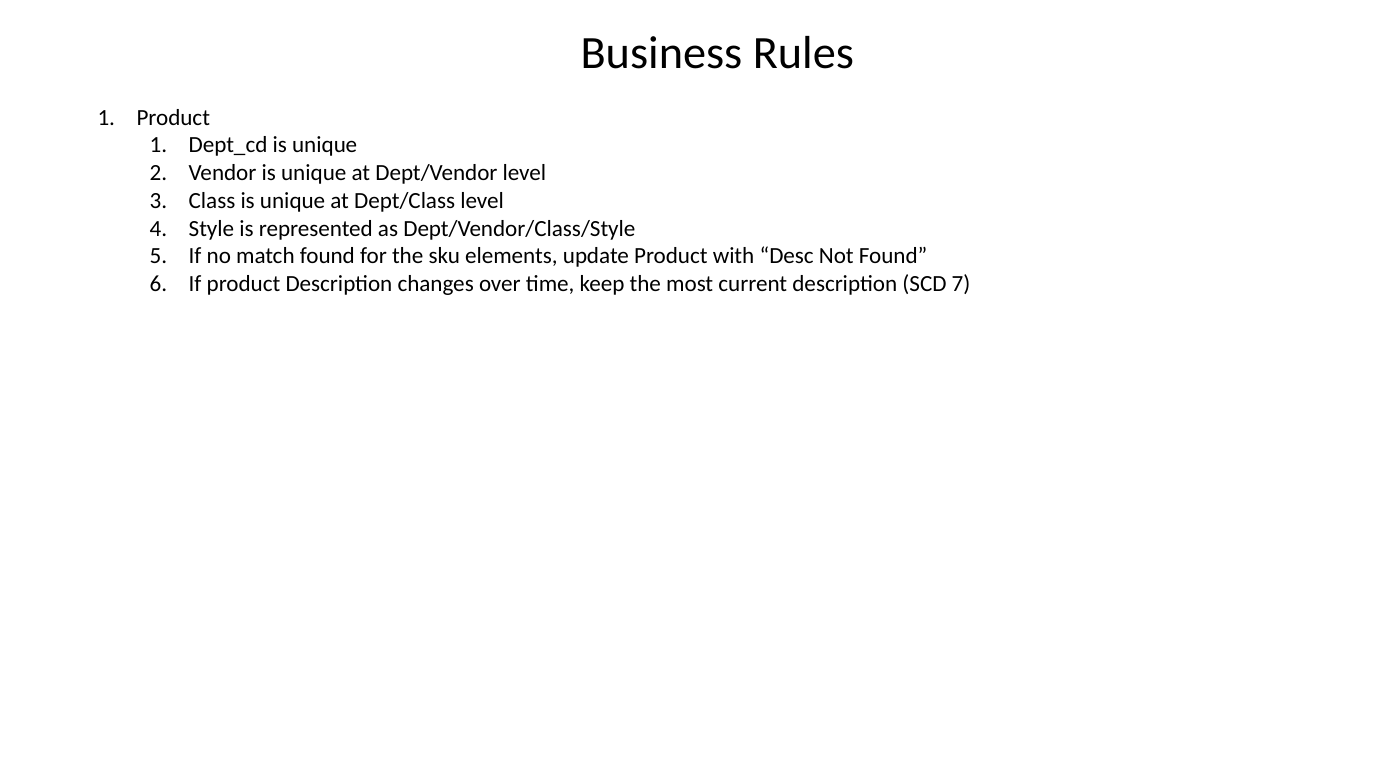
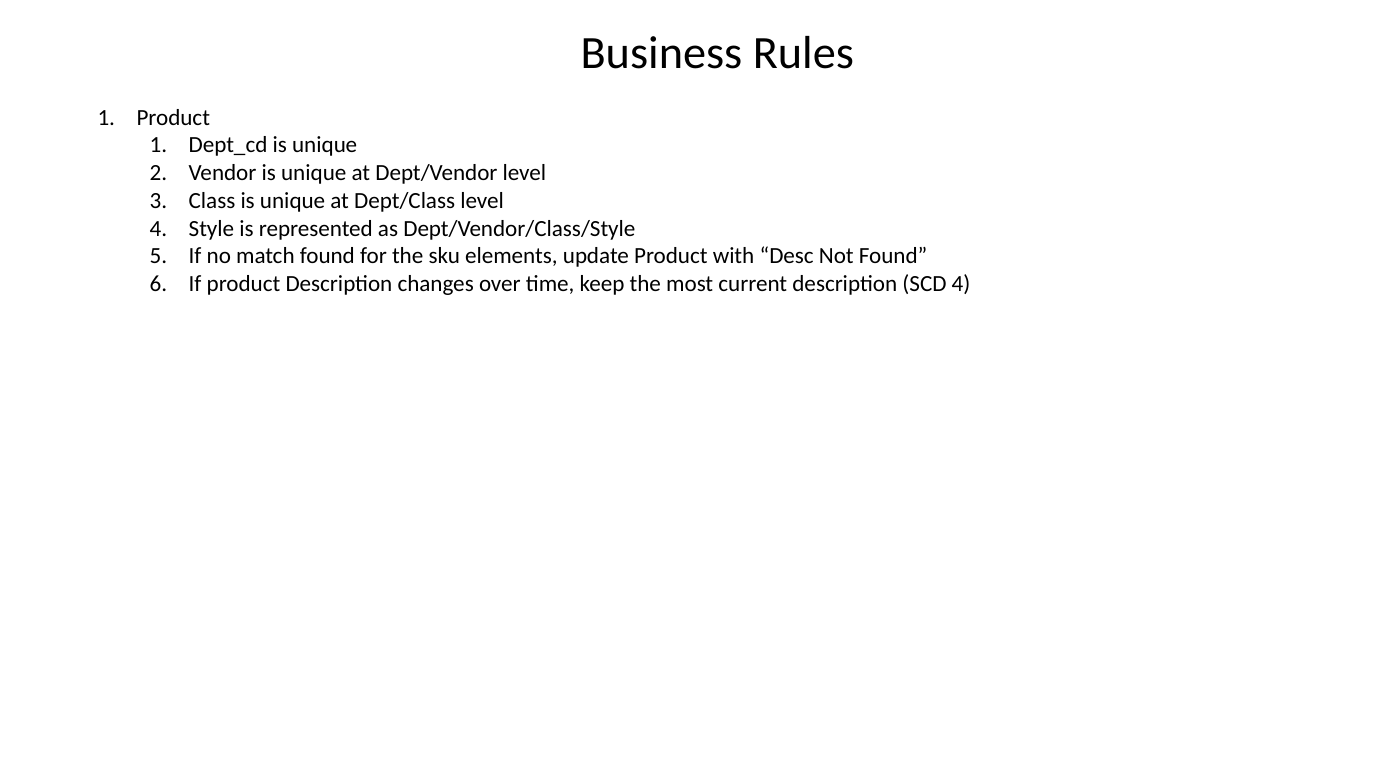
SCD 7: 7 -> 4 (961, 284)
